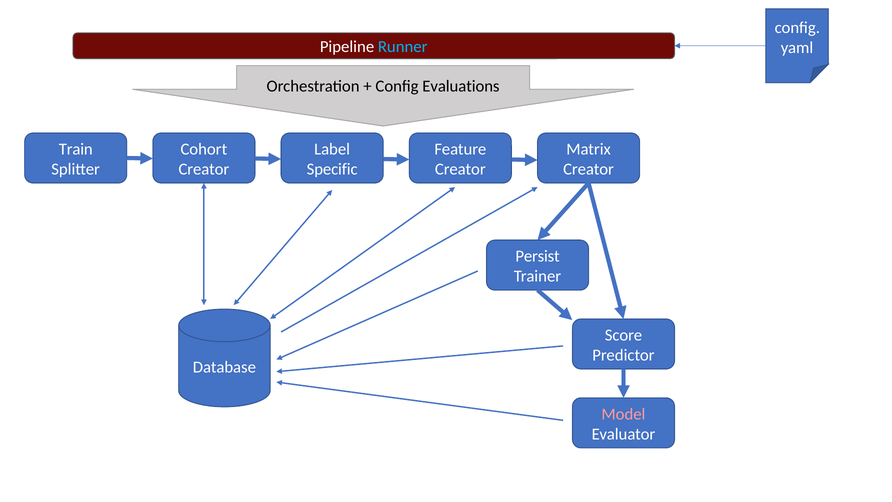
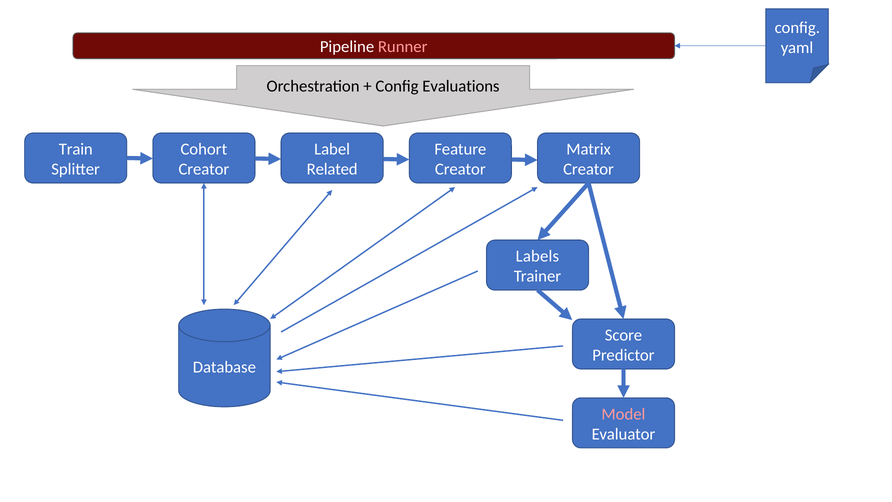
Runner colour: light blue -> pink (403, 47)
Specific: Specific -> Related (332, 169)
Persist: Persist -> Labels (537, 256)
